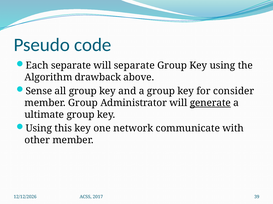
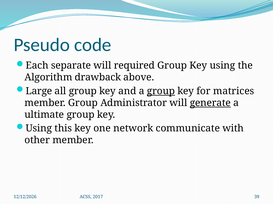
will separate: separate -> required (134, 66)
Sense: Sense -> Large (39, 91)
group underline: none -> present (161, 91)
consider: consider -> matrices (234, 91)
